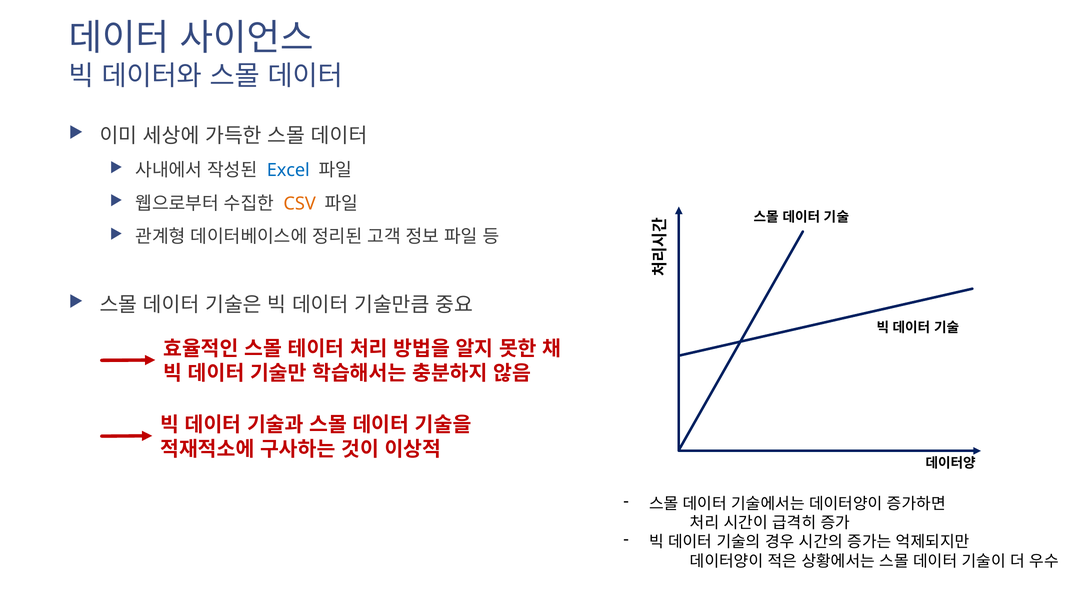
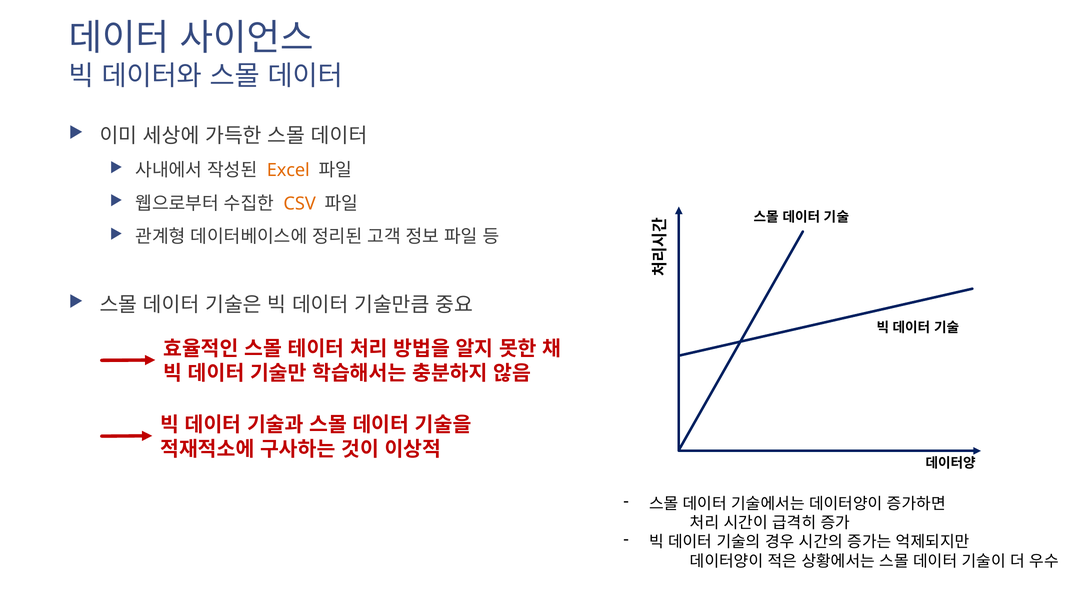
Excel colour: blue -> orange (288, 171)
